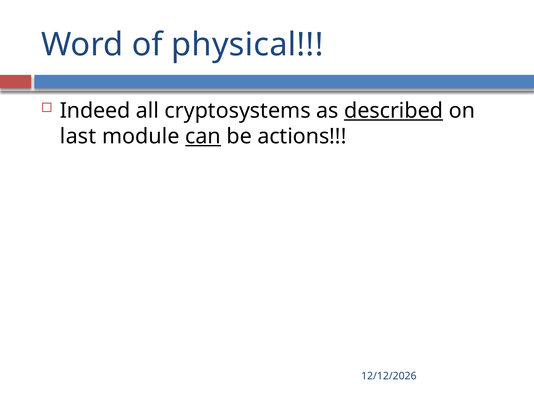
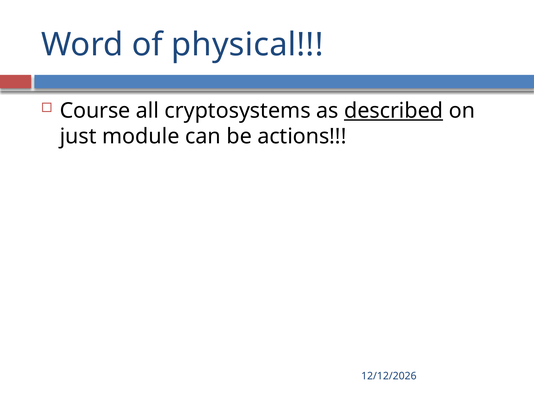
Indeed: Indeed -> Course (95, 110)
last: last -> just (78, 136)
can underline: present -> none (203, 136)
